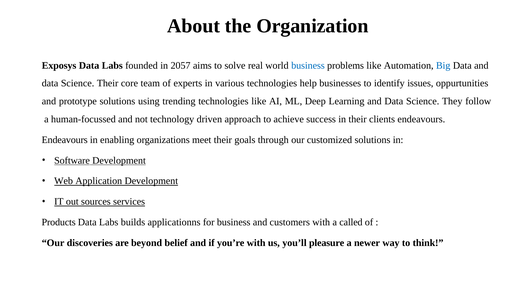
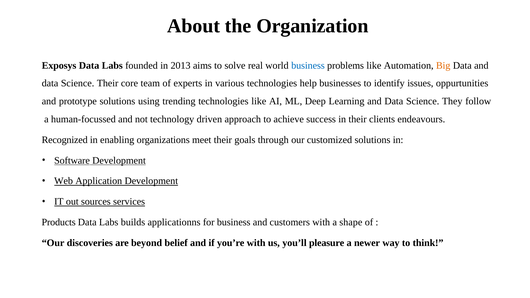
2057: 2057 -> 2013 (181, 66)
Big colour: blue -> orange (443, 66)
Endeavours: Endeavours -> Recognized (65, 140)
called: called -> shape (351, 222)
